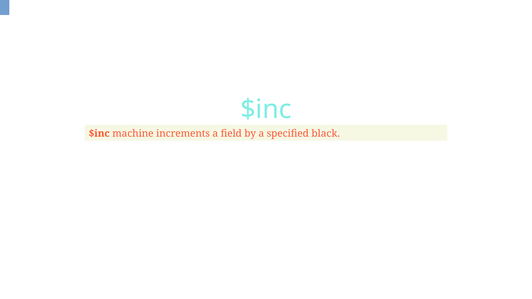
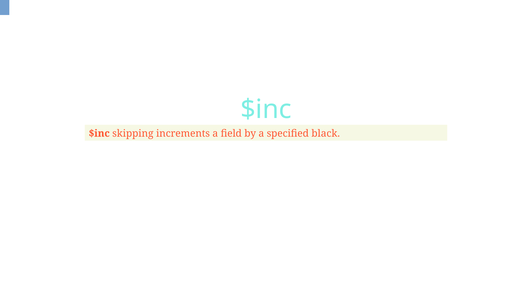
machine: machine -> skipping (133, 134)
